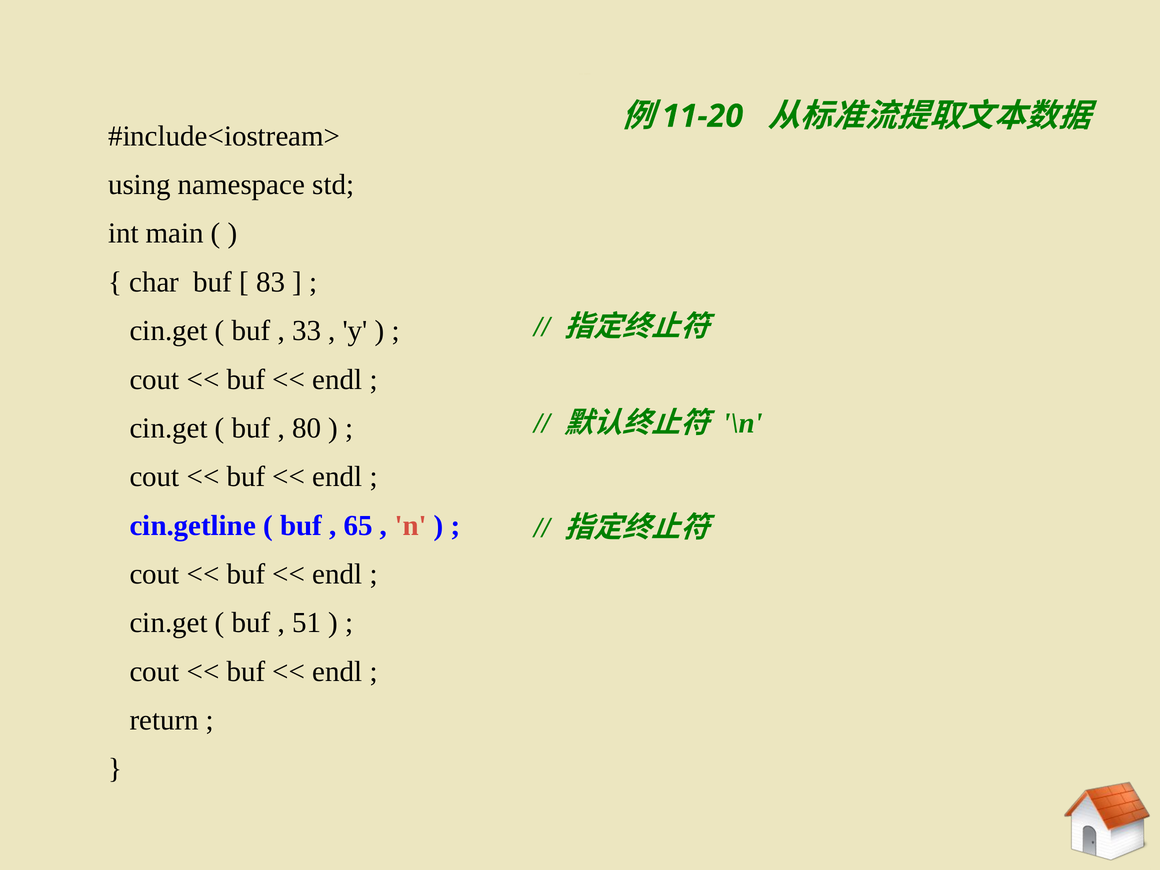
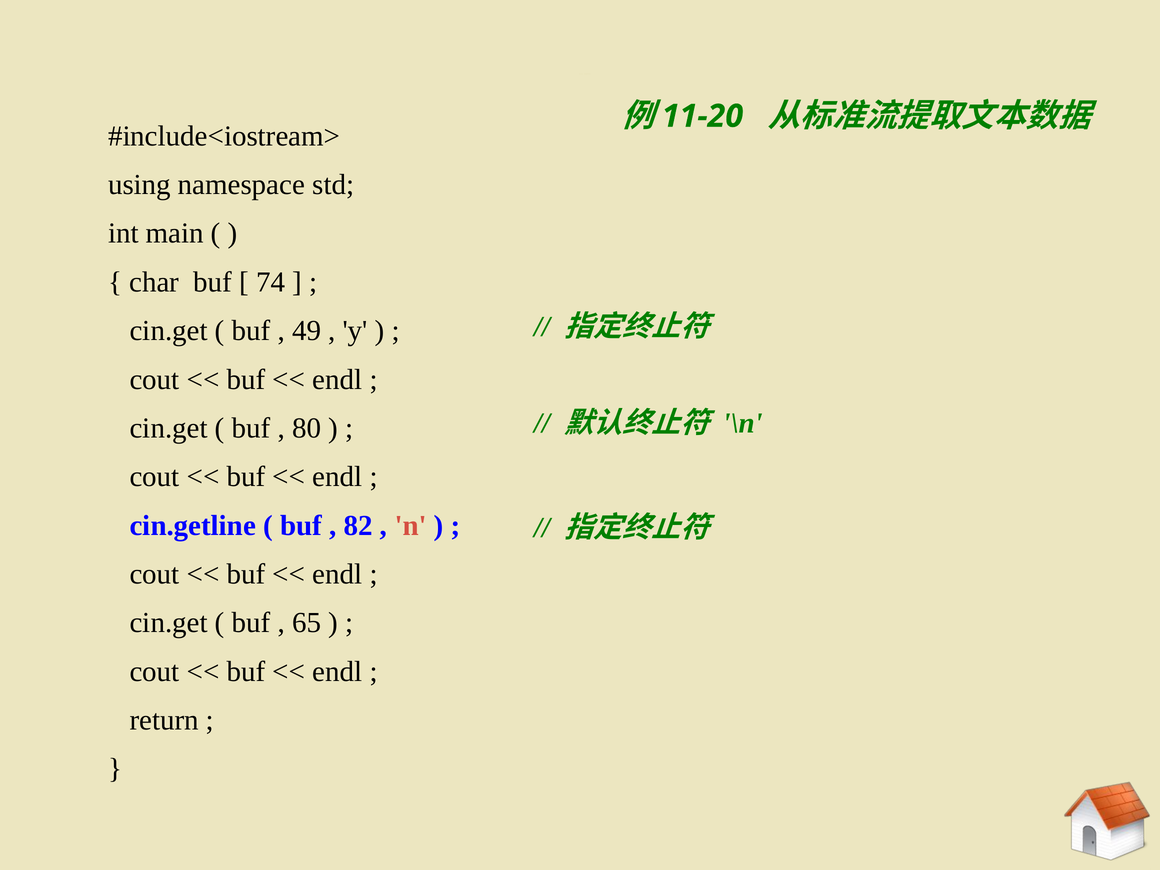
83: 83 -> 74 (271, 282)
33: 33 -> 49 (307, 331)
65: 65 -> 82 (358, 525)
51: 51 -> 65 (307, 623)
